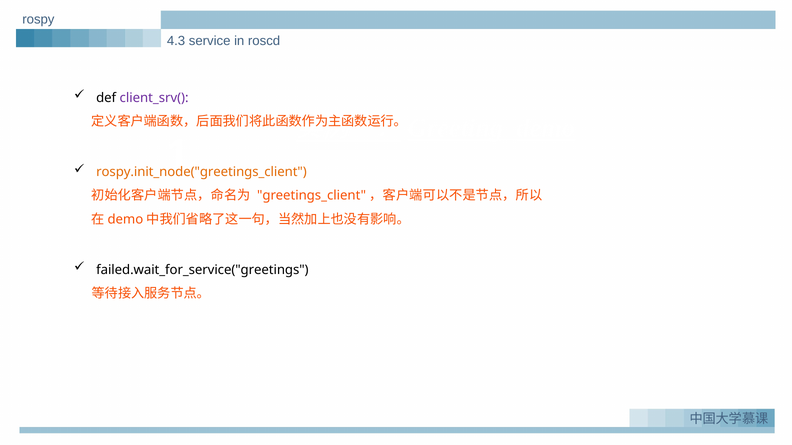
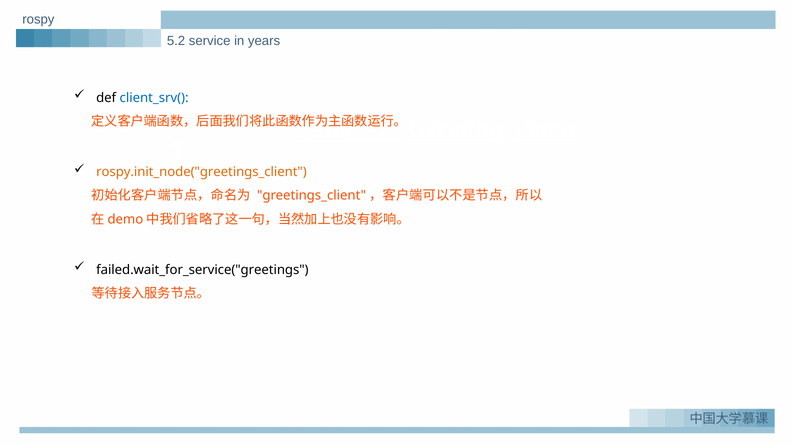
4.3: 4.3 -> 5.2 (176, 41)
roscd: roscd -> years (264, 41)
client_srv( colour: purple -> blue (154, 98)
